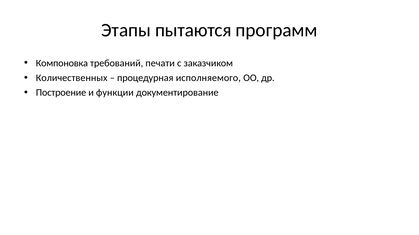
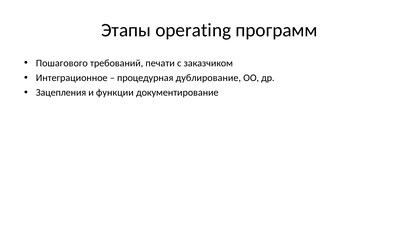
пытаются: пытаются -> operating (193, 30)
Компоновка: Компоновка -> Пошагового (62, 63)
Количественных: Количественных -> Интеграционное (72, 78)
исполняемого: исполняемого -> дублирование (208, 78)
Построение: Построение -> Зацепления (61, 93)
